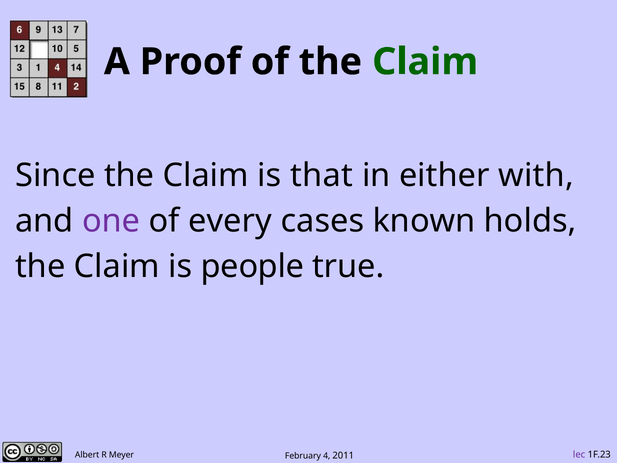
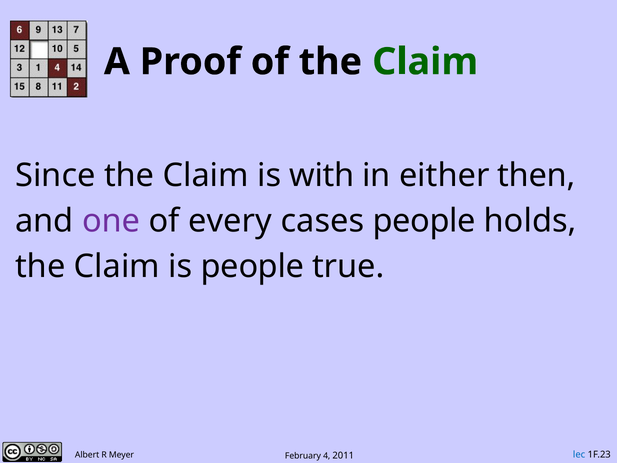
that: that -> with (322, 175)
with: with -> then (536, 175)
cases known: known -> people (424, 221)
lec colour: purple -> blue (579, 454)
